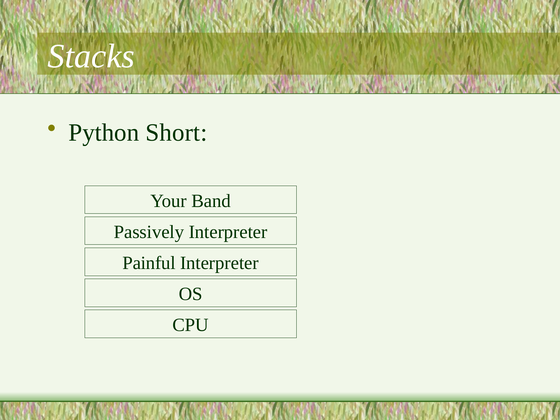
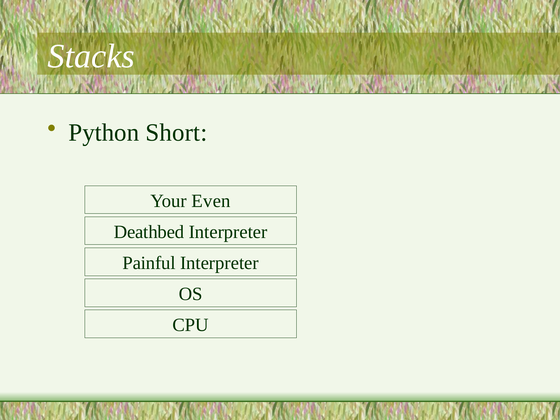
Band: Band -> Even (211, 201)
Passively: Passively -> Deathbed (149, 232)
